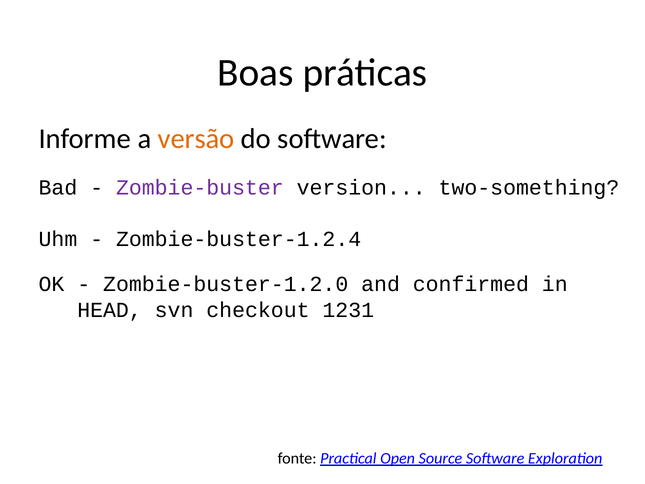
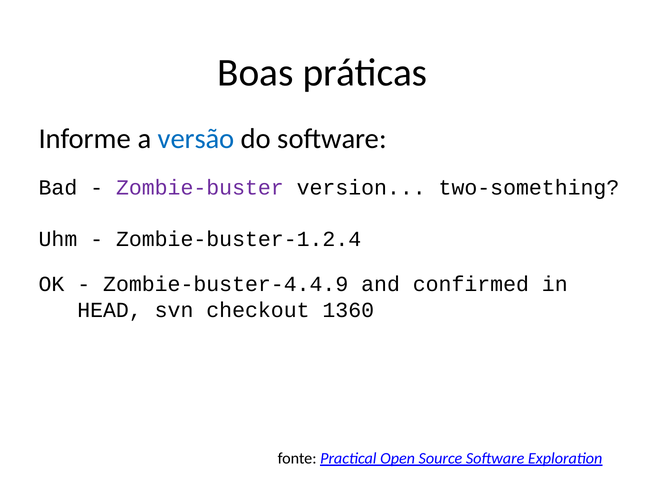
versão colour: orange -> blue (196, 139)
Zombie-buster-1.2.0: Zombie-buster-1.2.0 -> Zombie-buster-4.4.9 (226, 284)
1231: 1231 -> 1360 (348, 310)
